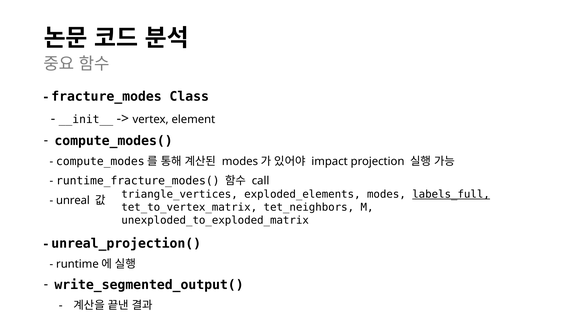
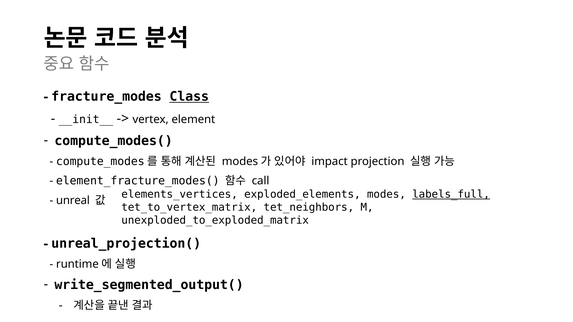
Class underline: none -> present (189, 97)
runtime_fracture_modes(: runtime_fracture_modes( -> element_fracture_modes( (138, 181)
triangle_vertices: triangle_vertices -> elements_vertices (180, 195)
